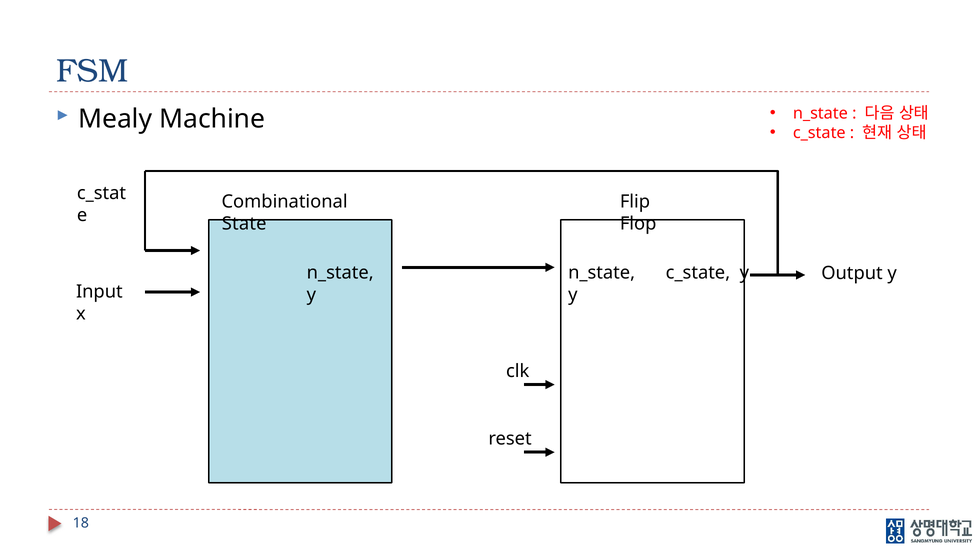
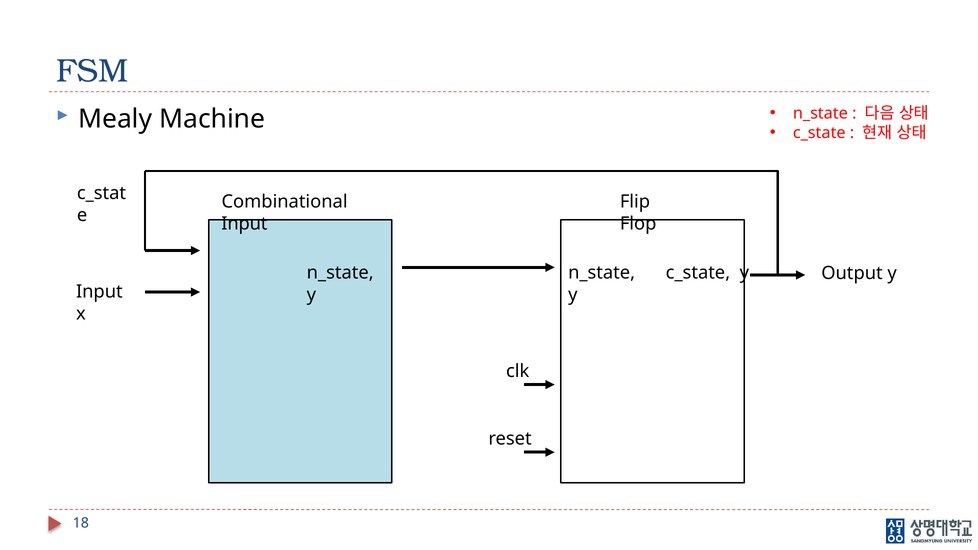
State: State -> Input (244, 224)
